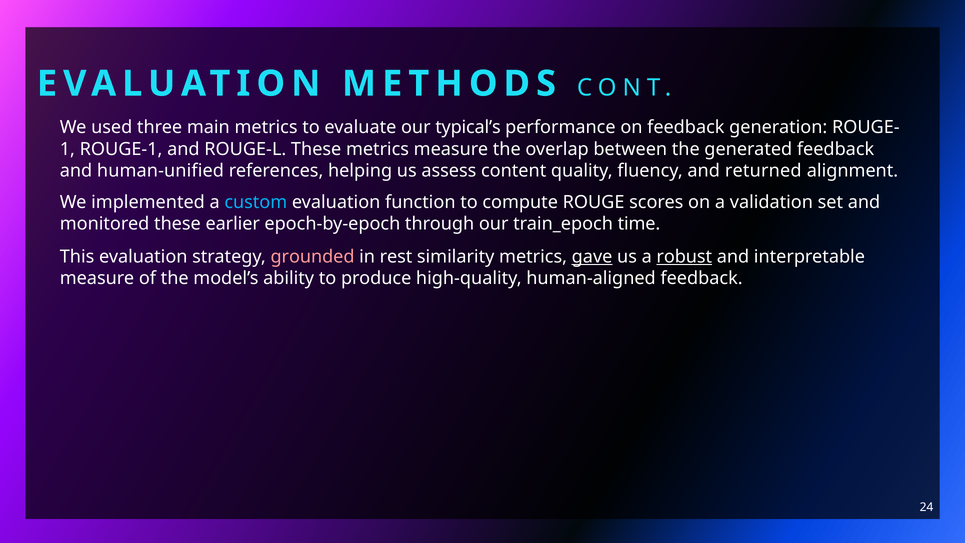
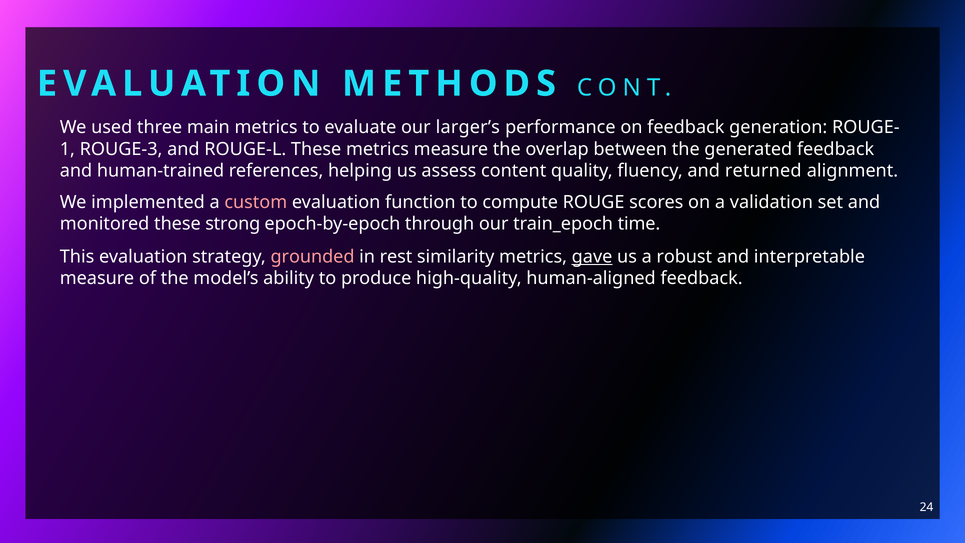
typical’s: typical’s -> larger’s (468, 127)
ROUGE-1: ROUGE-1 -> ROUGE-3 (121, 149)
human-unified: human-unified -> human-trained (161, 171)
custom colour: light blue -> pink (256, 202)
earlier: earlier -> strong (233, 224)
robust underline: present -> none (684, 256)
